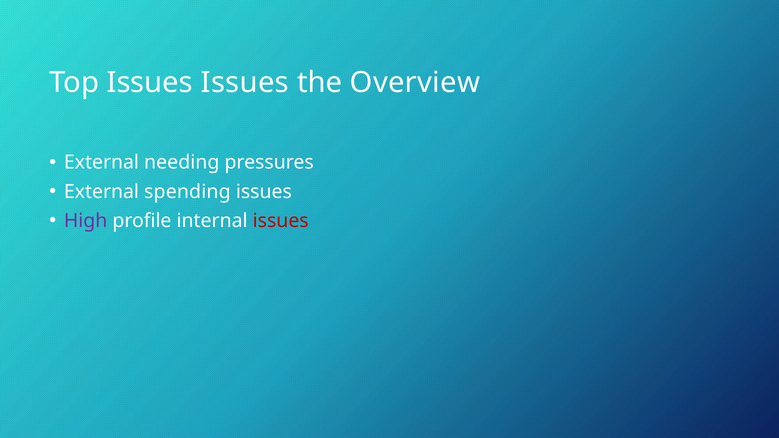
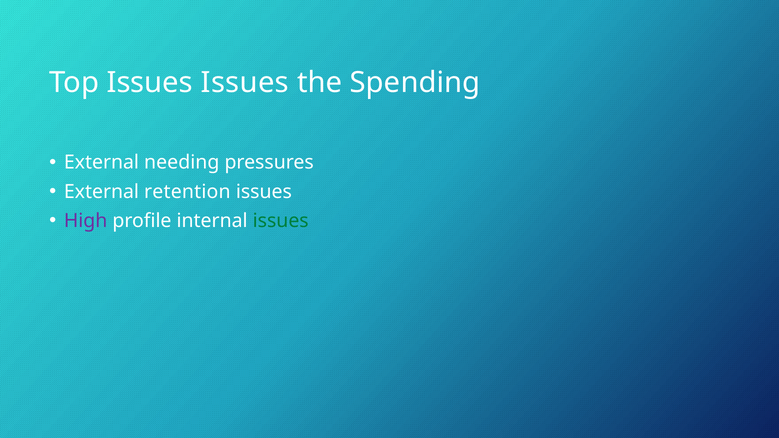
Overview: Overview -> Spending (415, 82)
spending: spending -> retention (187, 192)
issues colour: red -> green (281, 221)
